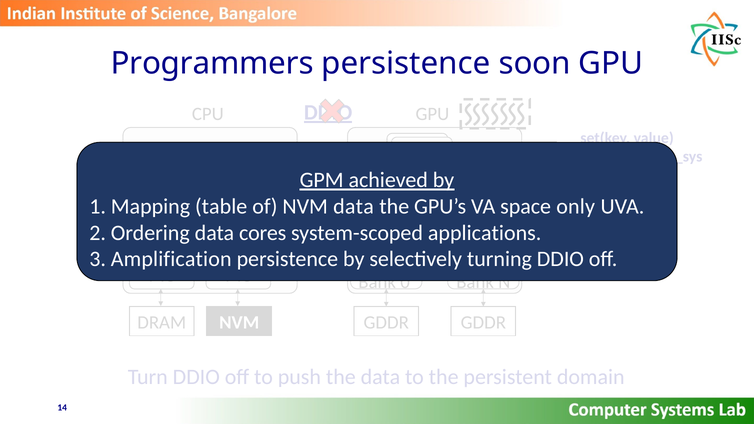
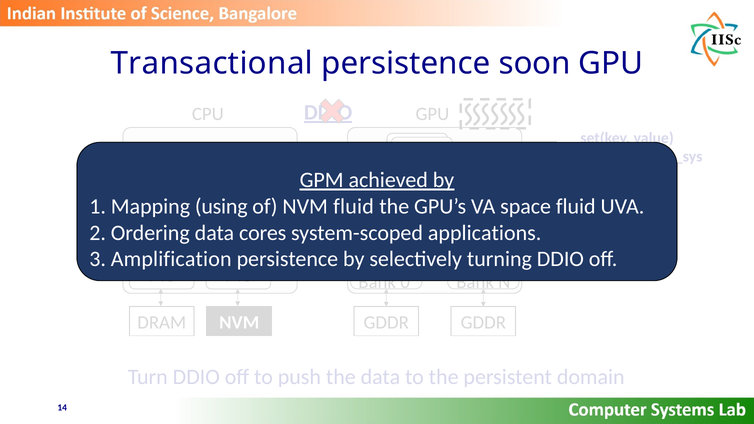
Programmers: Programmers -> Transactional (212, 63)
table: table -> using (221, 206)
data: data -> fluid (354, 206)
space only: only -> fluid (576, 206)
